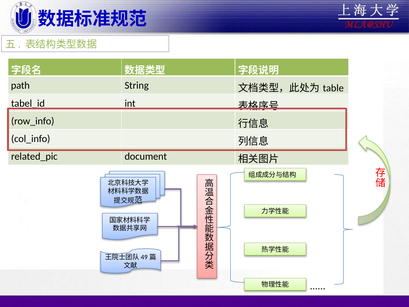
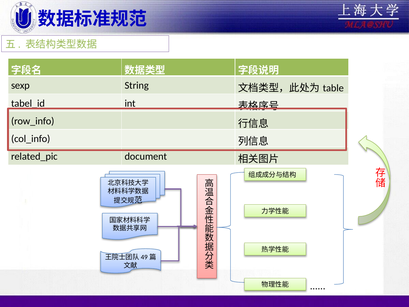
path: path -> sexp (20, 85)
